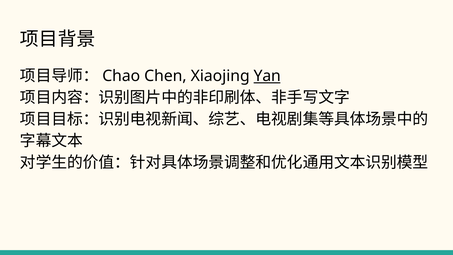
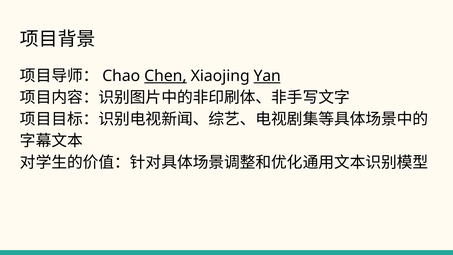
Chen underline: none -> present (165, 76)
